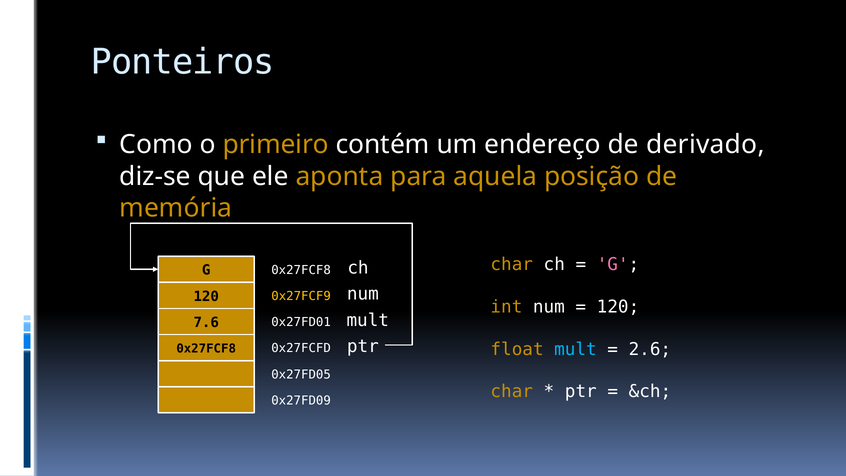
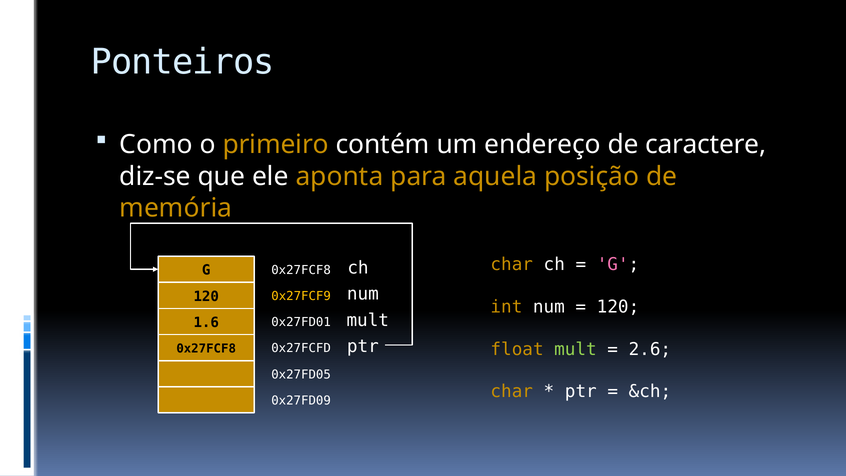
derivado: derivado -> caractere (706, 145)
7.6: 7.6 -> 1.6 (206, 322)
mult colour: light blue -> light green (575, 349)
